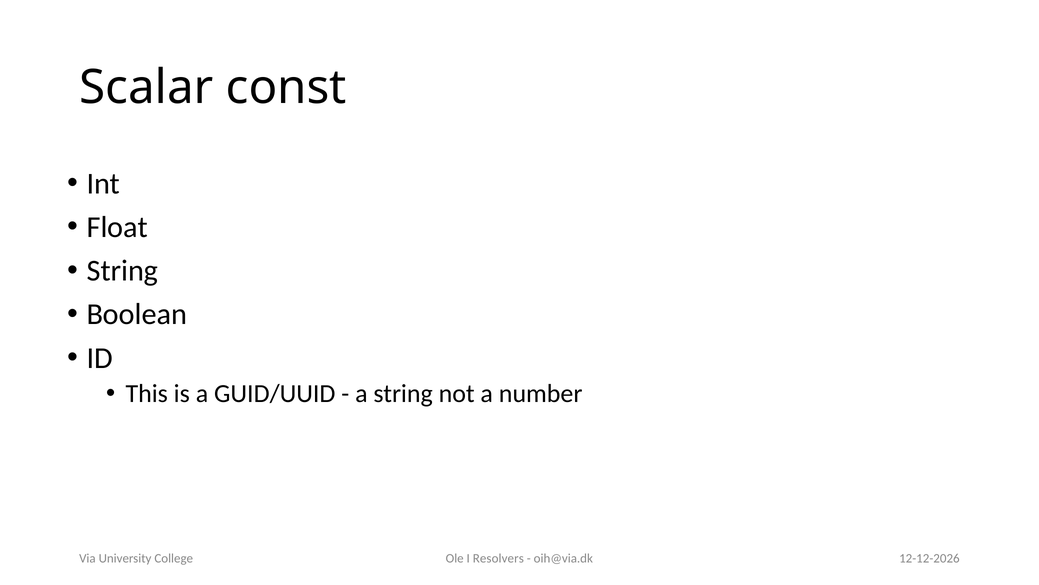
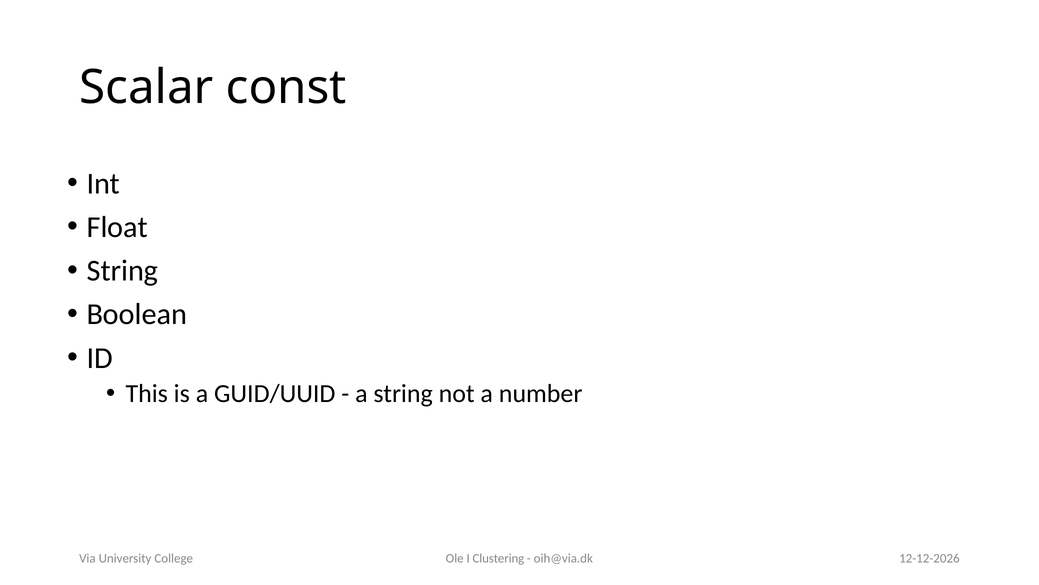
Resolvers: Resolvers -> Clustering (498, 558)
